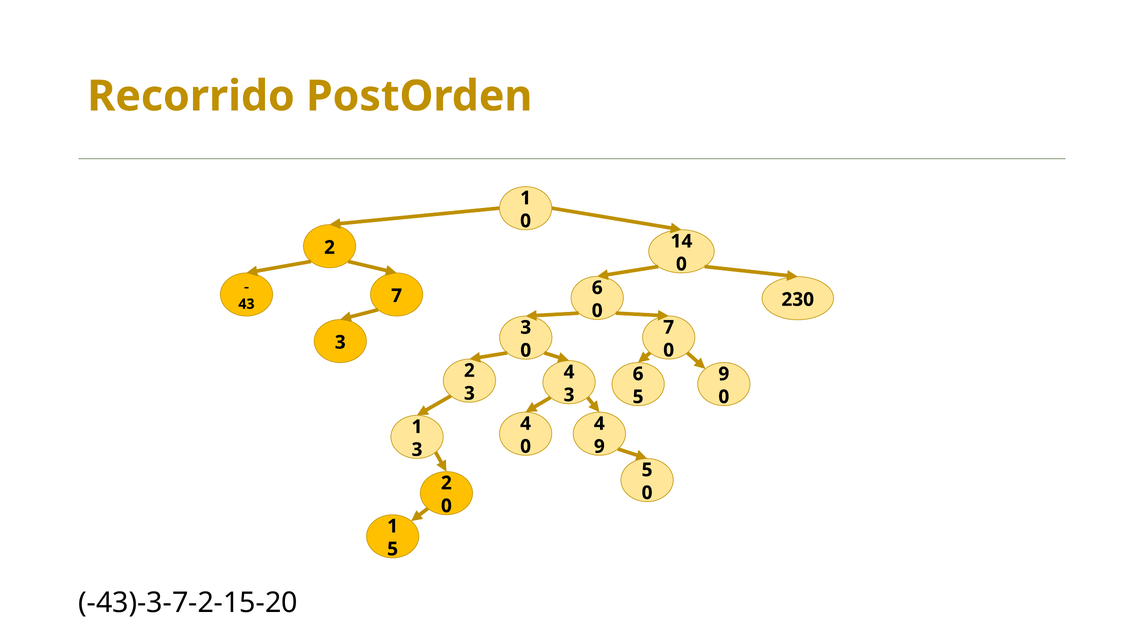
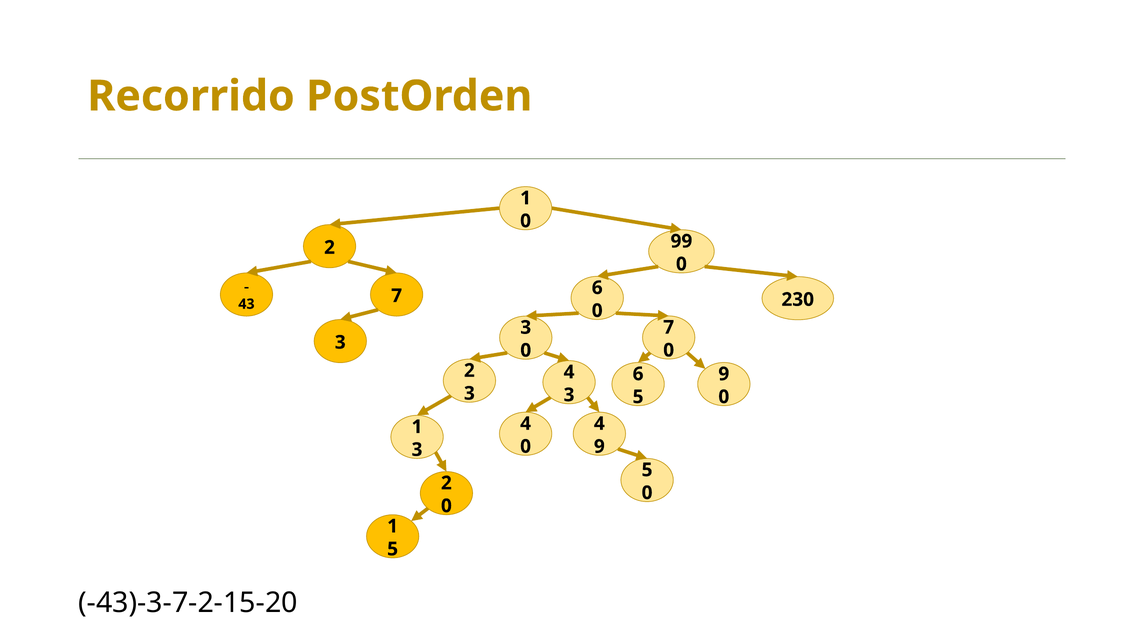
14: 14 -> 99 (681, 241)
